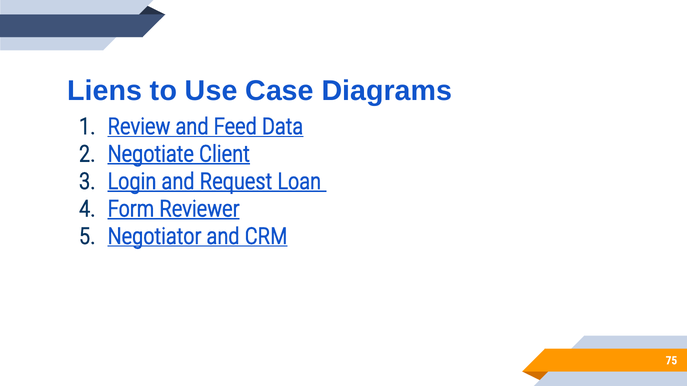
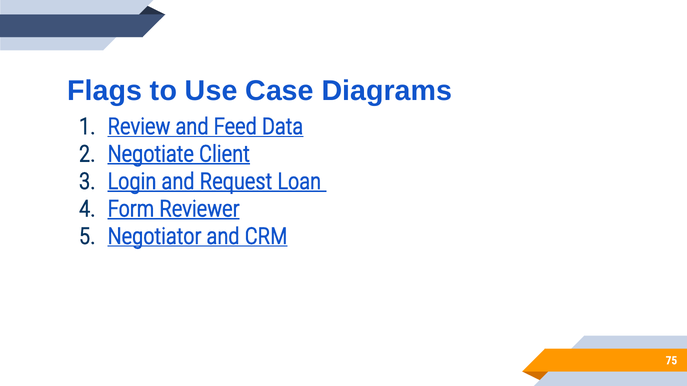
Liens: Liens -> Flags (105, 91)
